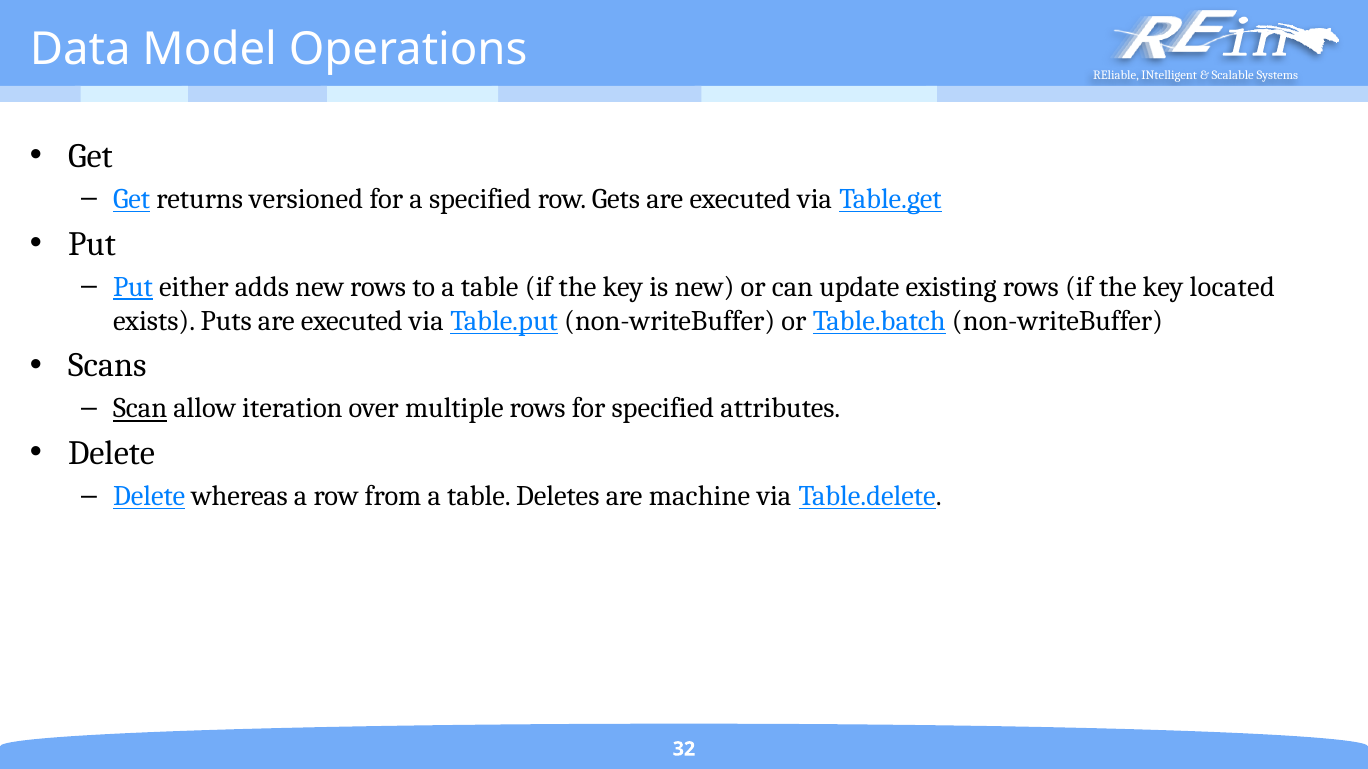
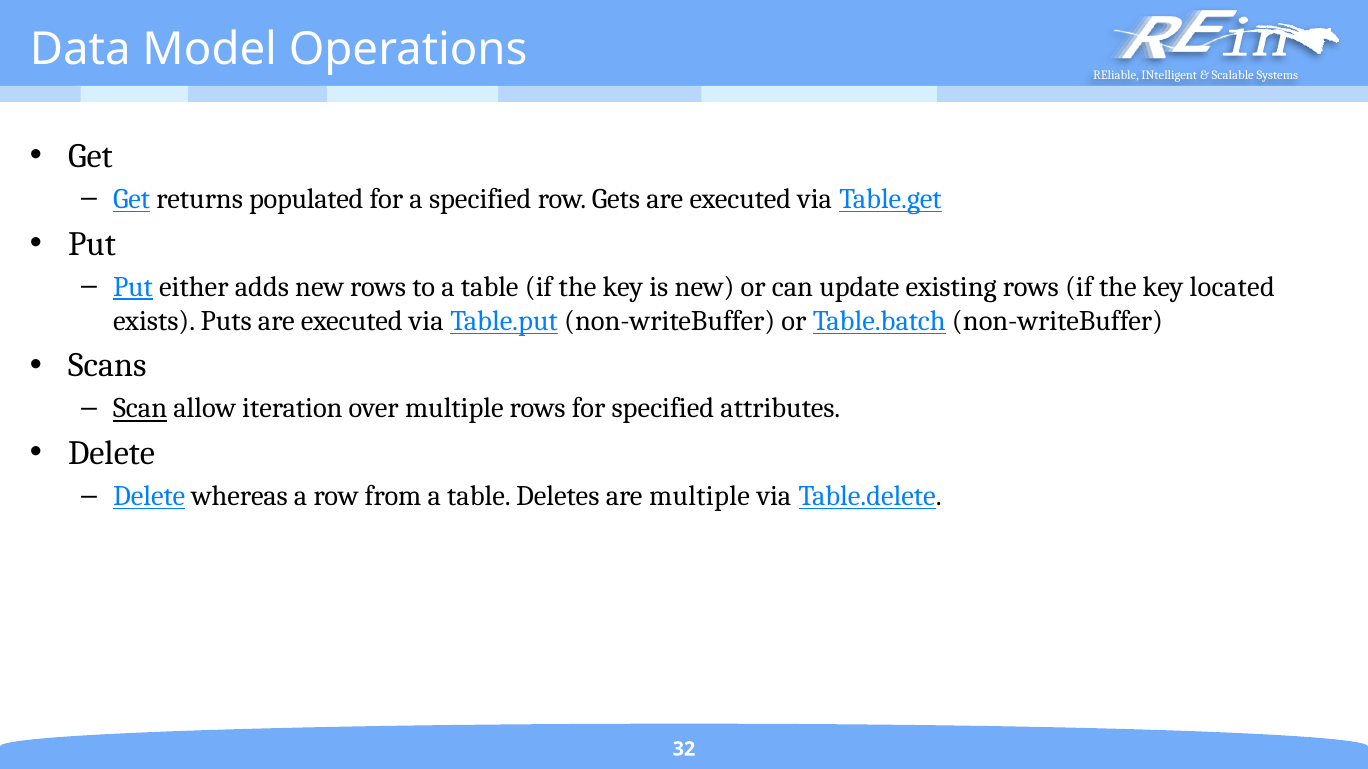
versioned: versioned -> populated (306, 199)
are machine: machine -> multiple (699, 497)
